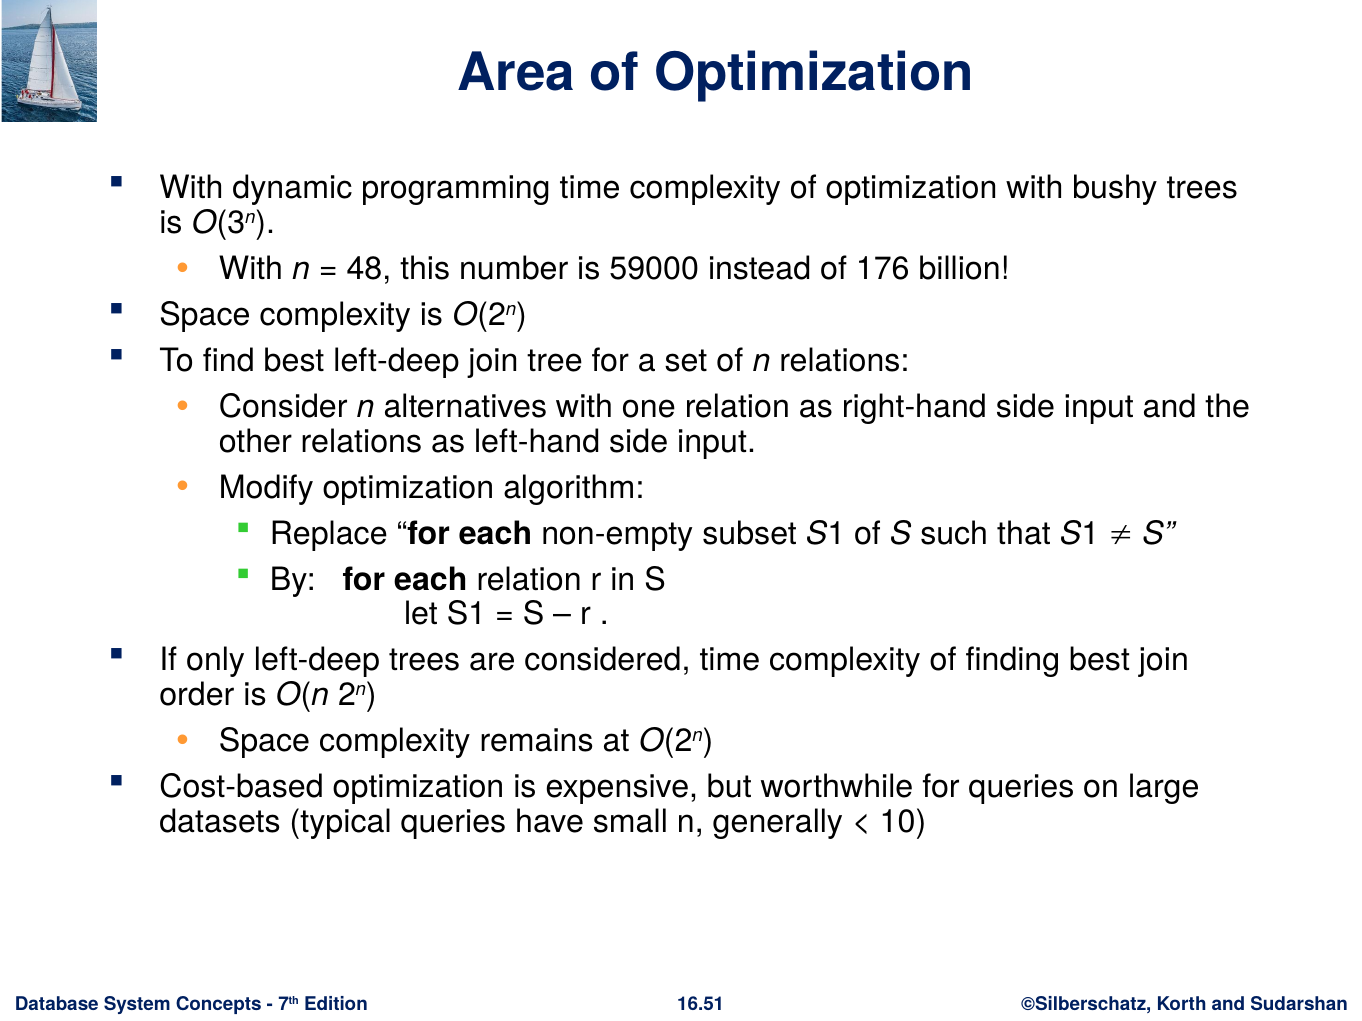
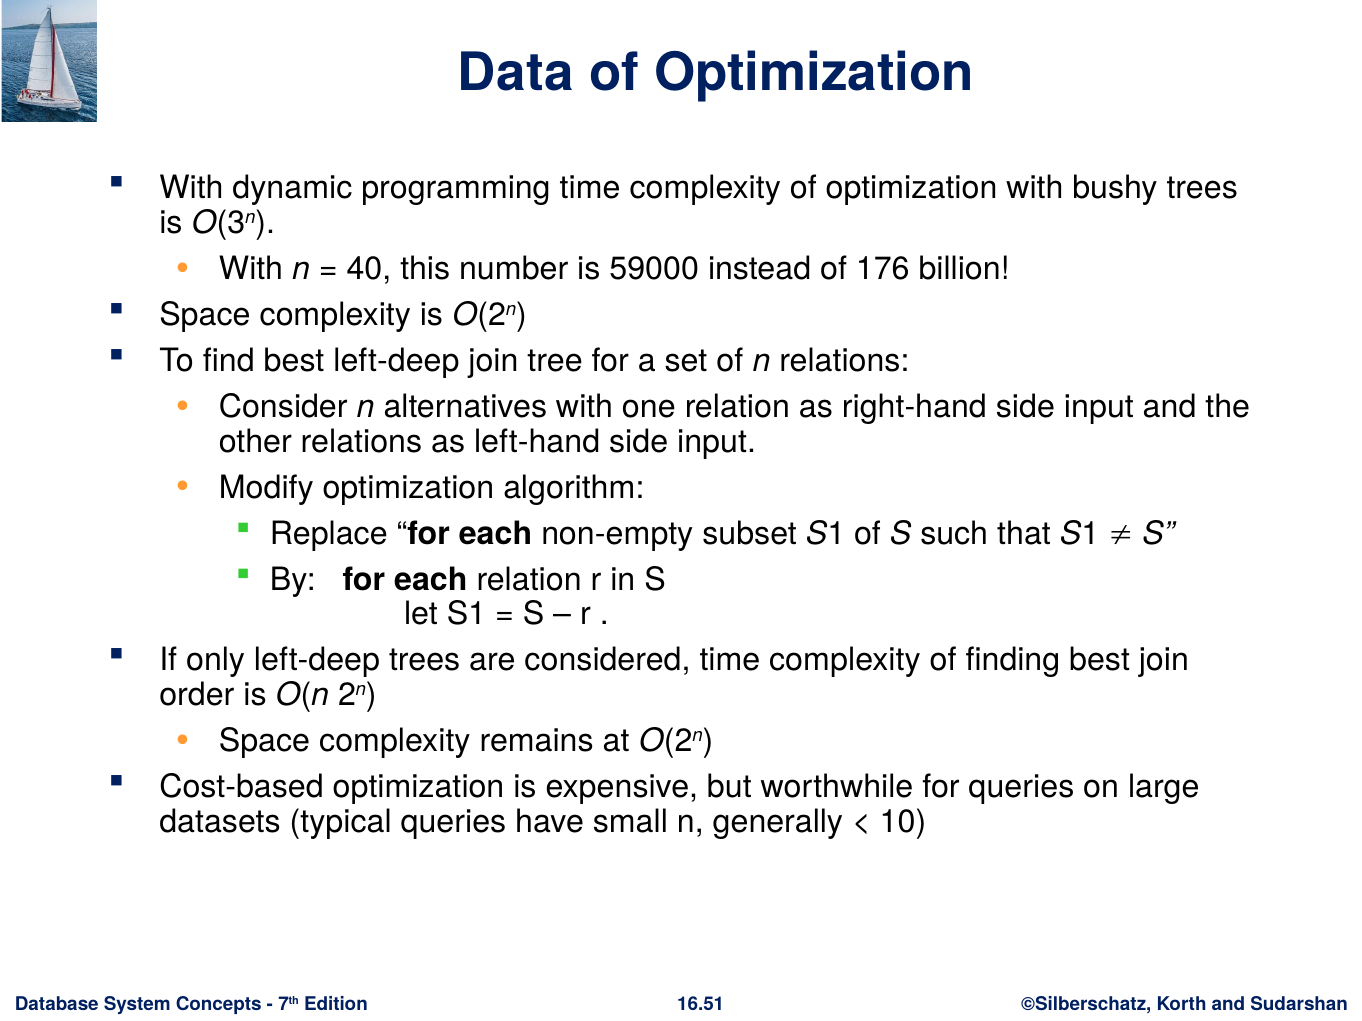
Area: Area -> Data (516, 73)
48: 48 -> 40 (369, 269)
